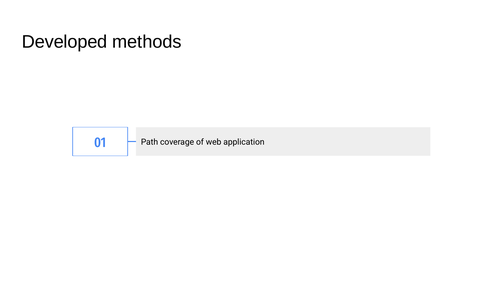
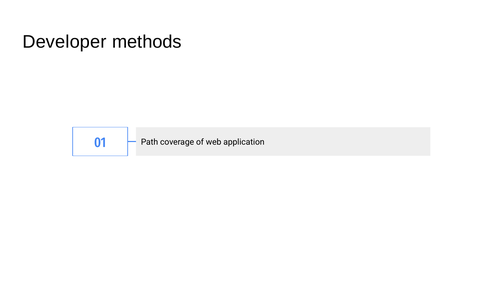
Developed: Developed -> Developer (64, 42)
